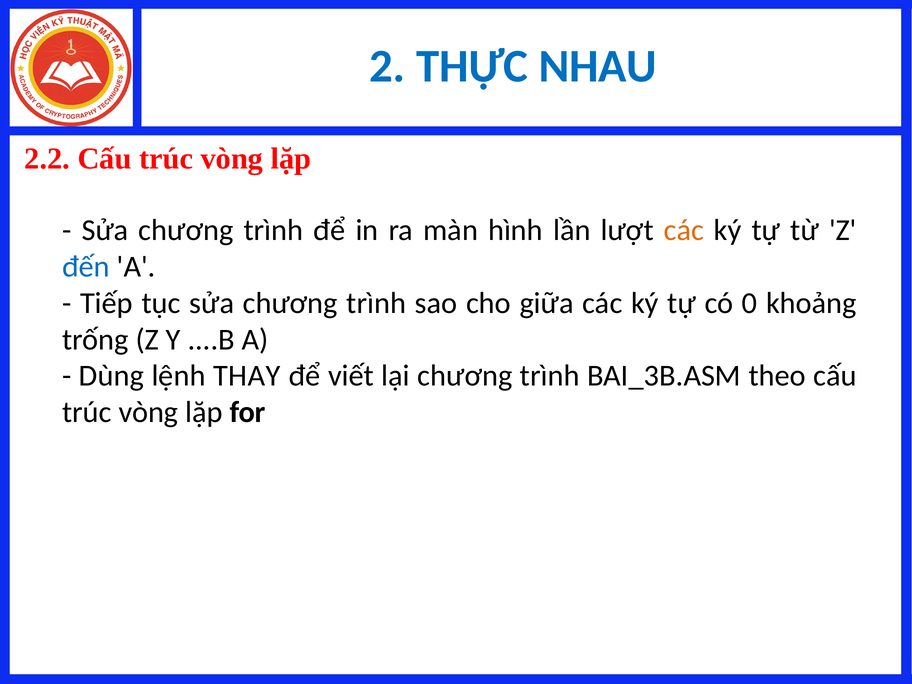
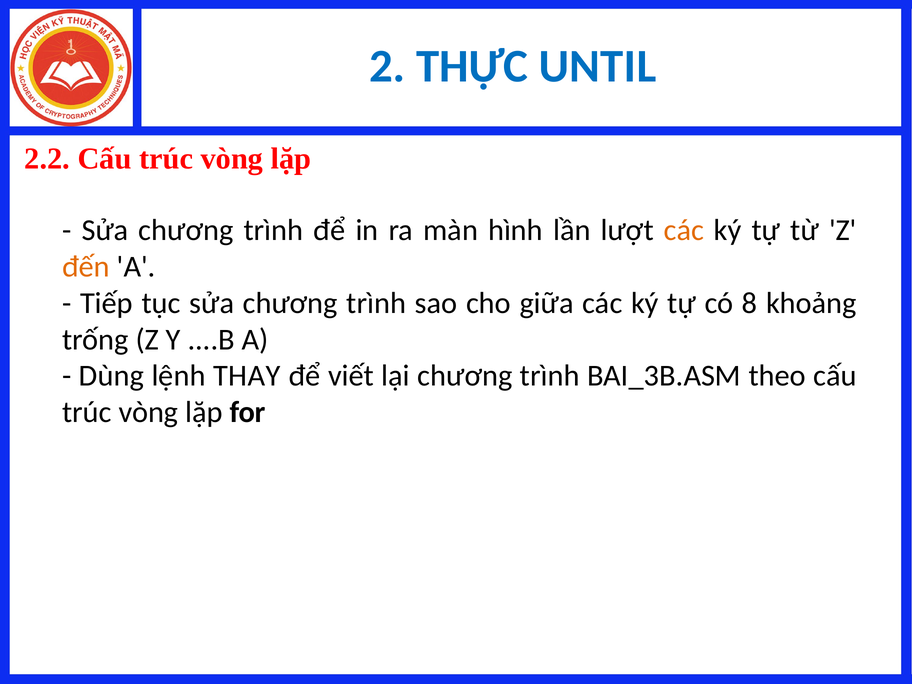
NHAU: NHAU -> UNTIL (597, 66)
đến colour: blue -> orange (86, 267)
0: 0 -> 8 (750, 303)
